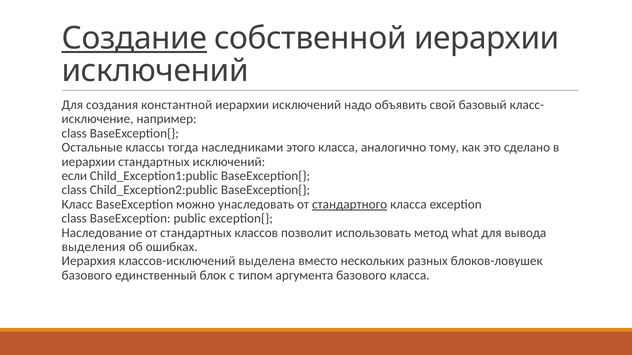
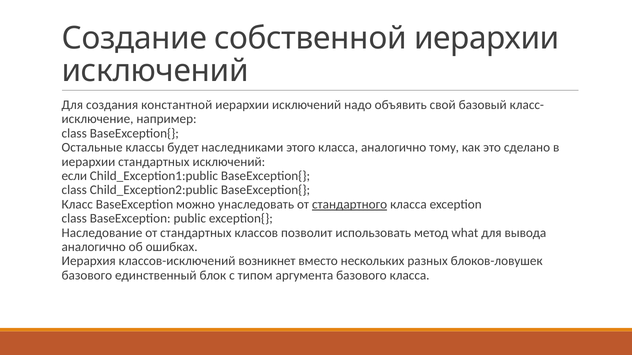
Создание underline: present -> none (134, 39)
тогда: тогда -> будет (183, 148)
выделения: выделения -> аналогично (94, 247)
выделена: выделена -> возникнет (267, 262)
